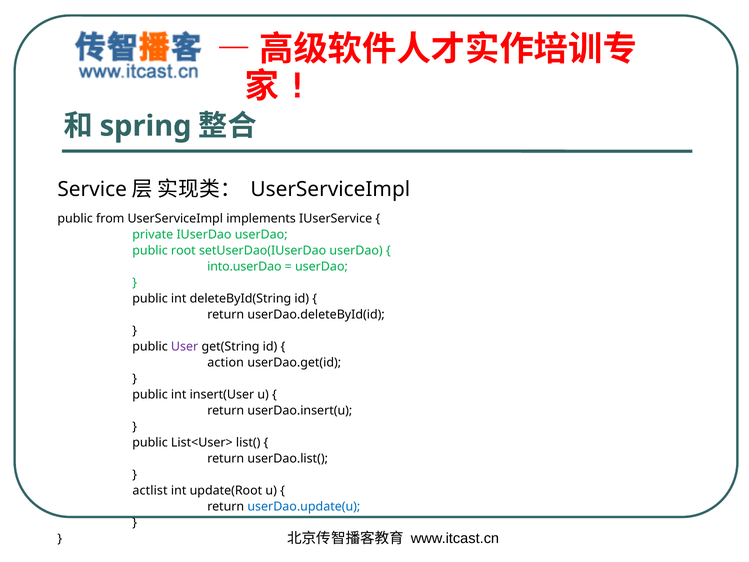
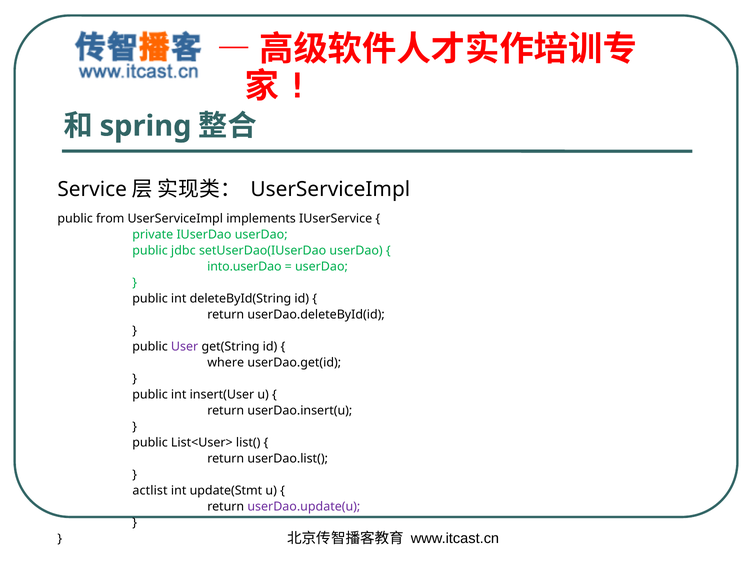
root: root -> jdbc (183, 251)
action: action -> where (226, 363)
update(Root: update(Root -> update(Stmt (226, 490)
userDao.update(u colour: blue -> purple (304, 506)
